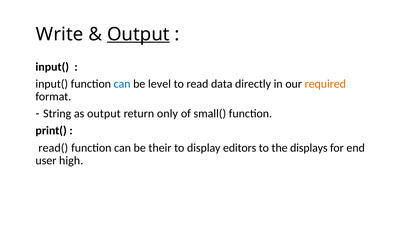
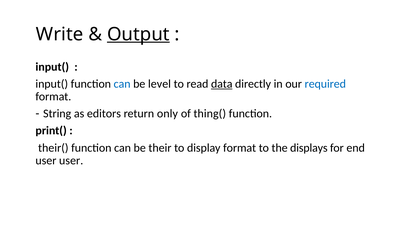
data underline: none -> present (222, 84)
required colour: orange -> blue (325, 84)
as output: output -> editors (104, 114)
small(: small( -> thing( (210, 114)
read(: read( -> their( (53, 148)
display editors: editors -> format (240, 148)
user high: high -> user (71, 161)
